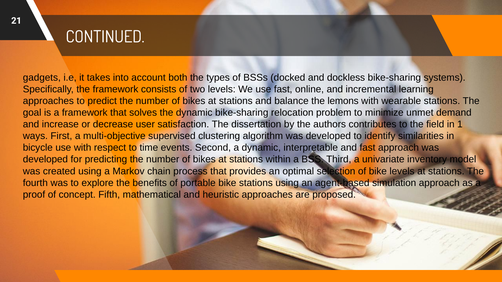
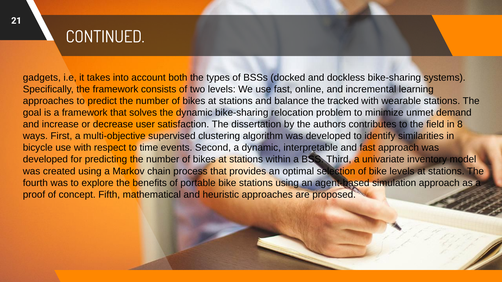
lemons: lemons -> tracked (343, 101)
1: 1 -> 8 (460, 124)
